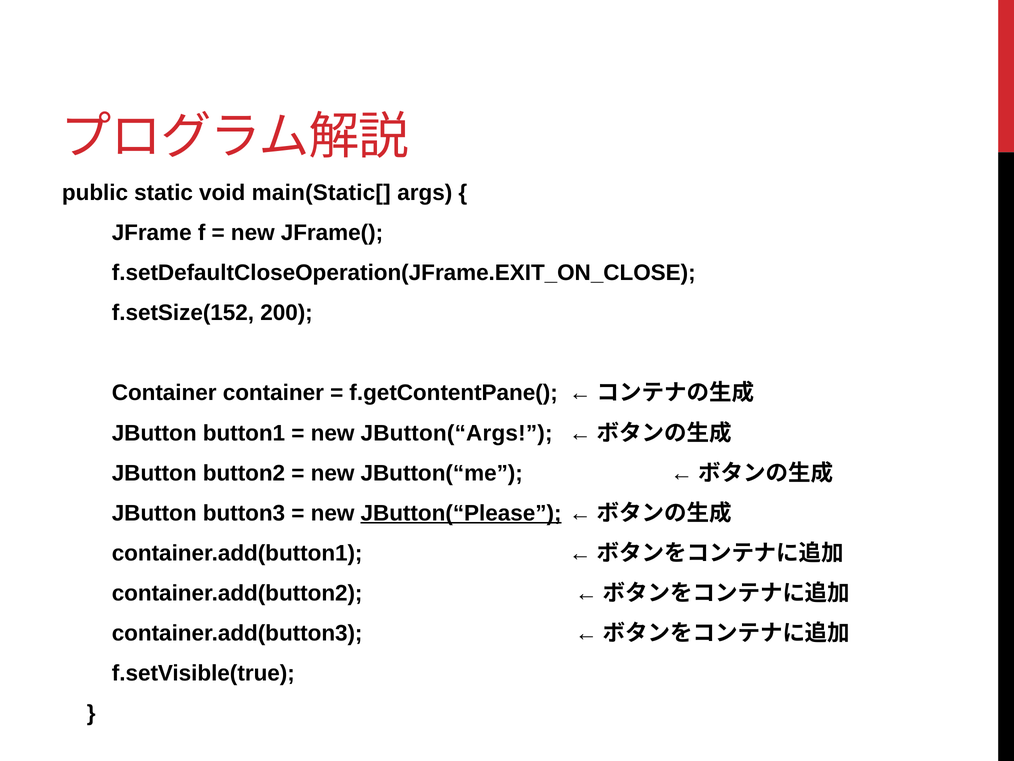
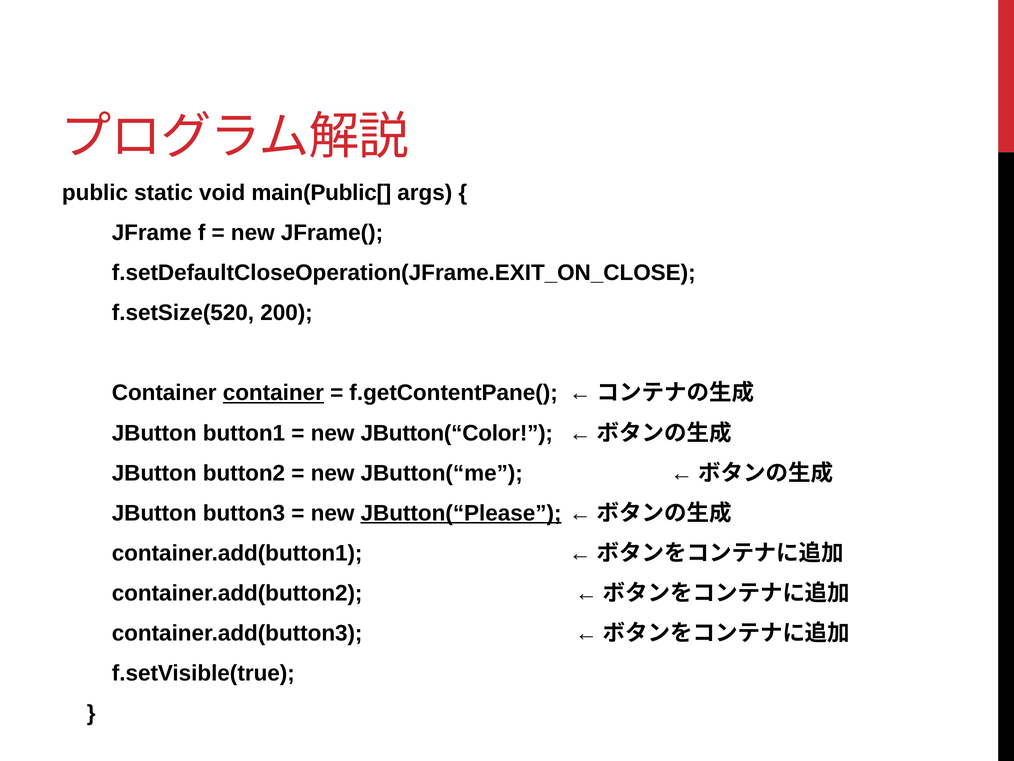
main(Static[: main(Static[ -> main(Public[ (321, 193)
f.setSize(152: f.setSize(152 -> f.setSize(520 (183, 313)
container underline: none -> present (273, 393)
JButton(“Args: JButton(“Args -> JButton(“Color (457, 433)
